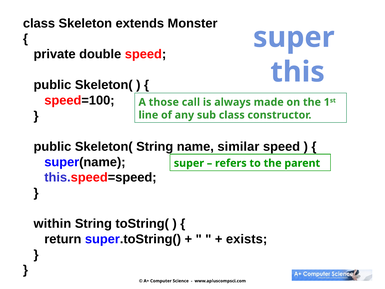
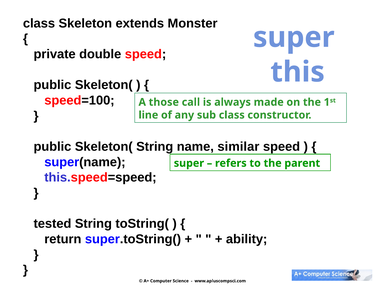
within: within -> tested (52, 224)
exists: exists -> ability (247, 239)
